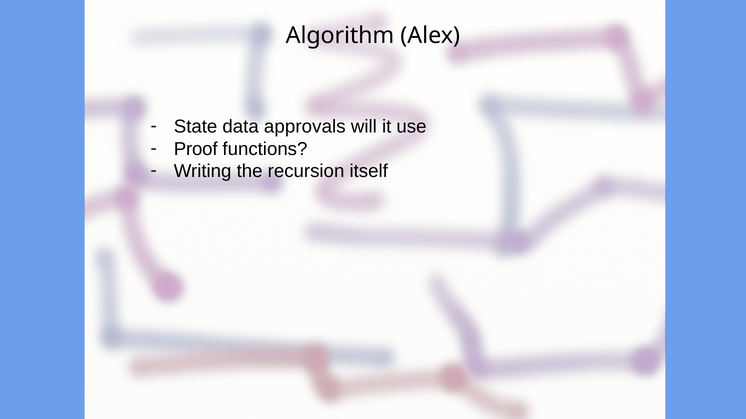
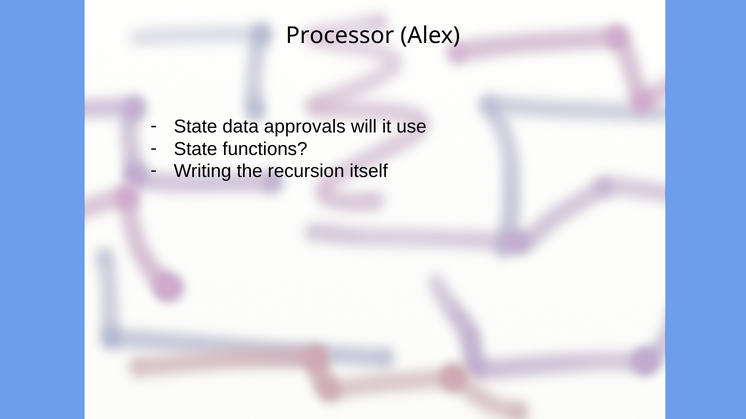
Algorithm: Algorithm -> Processor (340, 36)
Proof: Proof -> State (196, 149)
